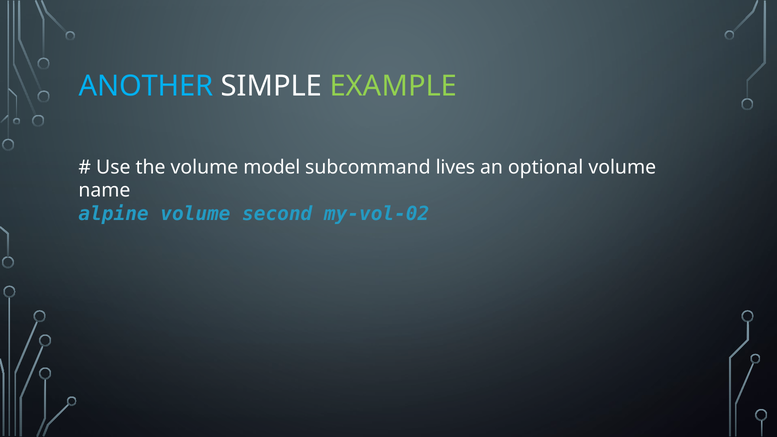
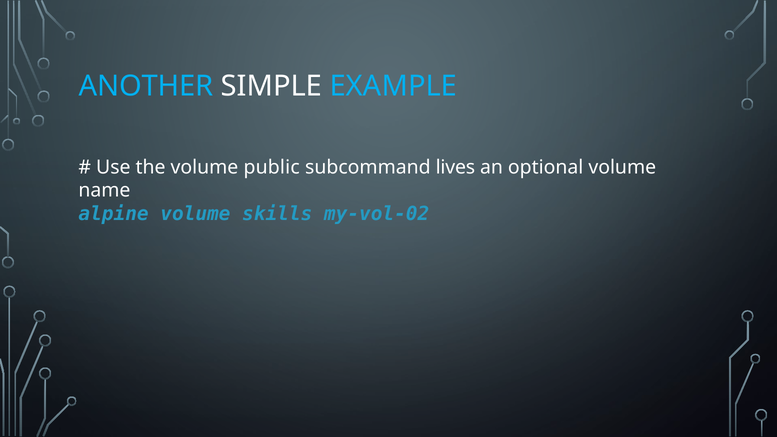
EXAMPLE colour: light green -> light blue (393, 86)
model: model -> public (272, 167)
second: second -> skills (277, 214)
